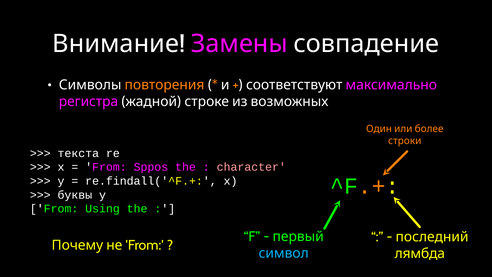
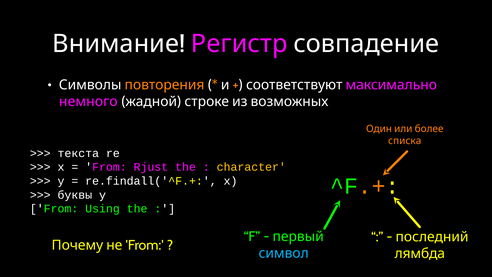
Замены: Замены -> Регистр (239, 44)
регистра: регистра -> немного (88, 101)
строки: строки -> списка (405, 141)
Sppos: Sppos -> Rjust (151, 167)
character colour: pink -> yellow (251, 167)
